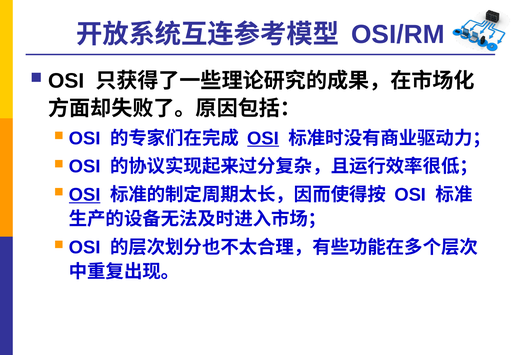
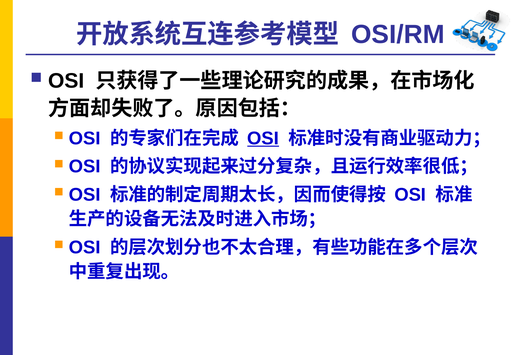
OSI underline: present -> none (85, 195)
